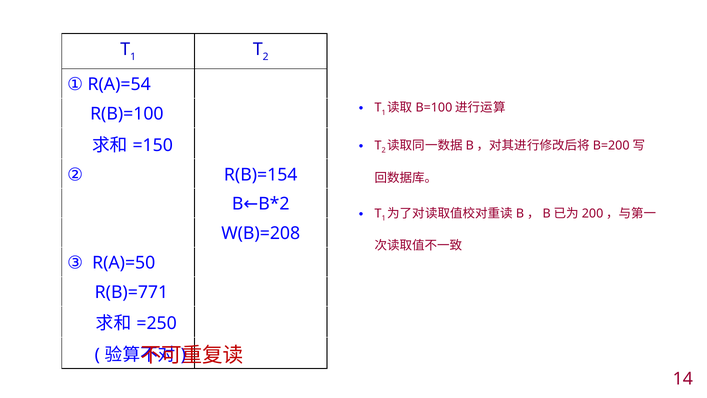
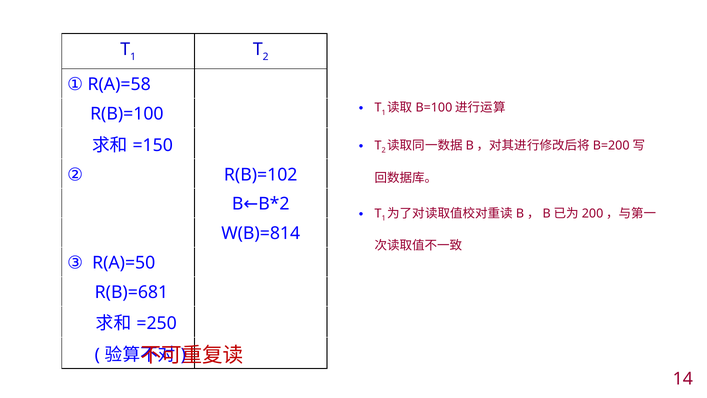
R(A)=54: R(A)=54 -> R(A)=58 (119, 85)
R(B)=154: R(B)=154 -> R(B)=102 (261, 175)
W(B)=208: W(B)=208 -> W(B)=814 (261, 233)
R(B)=771: R(B)=771 -> R(B)=681 (131, 292)
